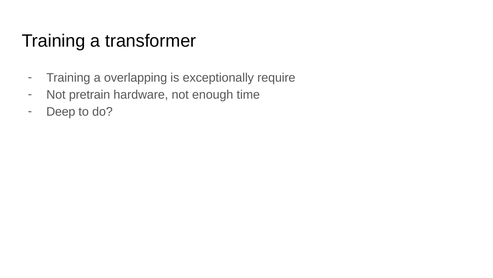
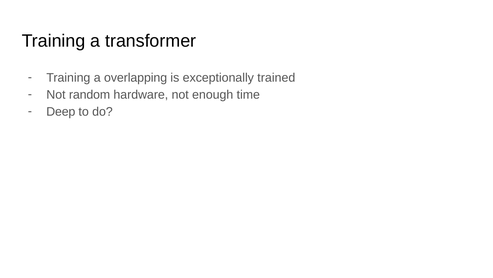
require: require -> trained (276, 78)
pretrain: pretrain -> random (90, 95)
